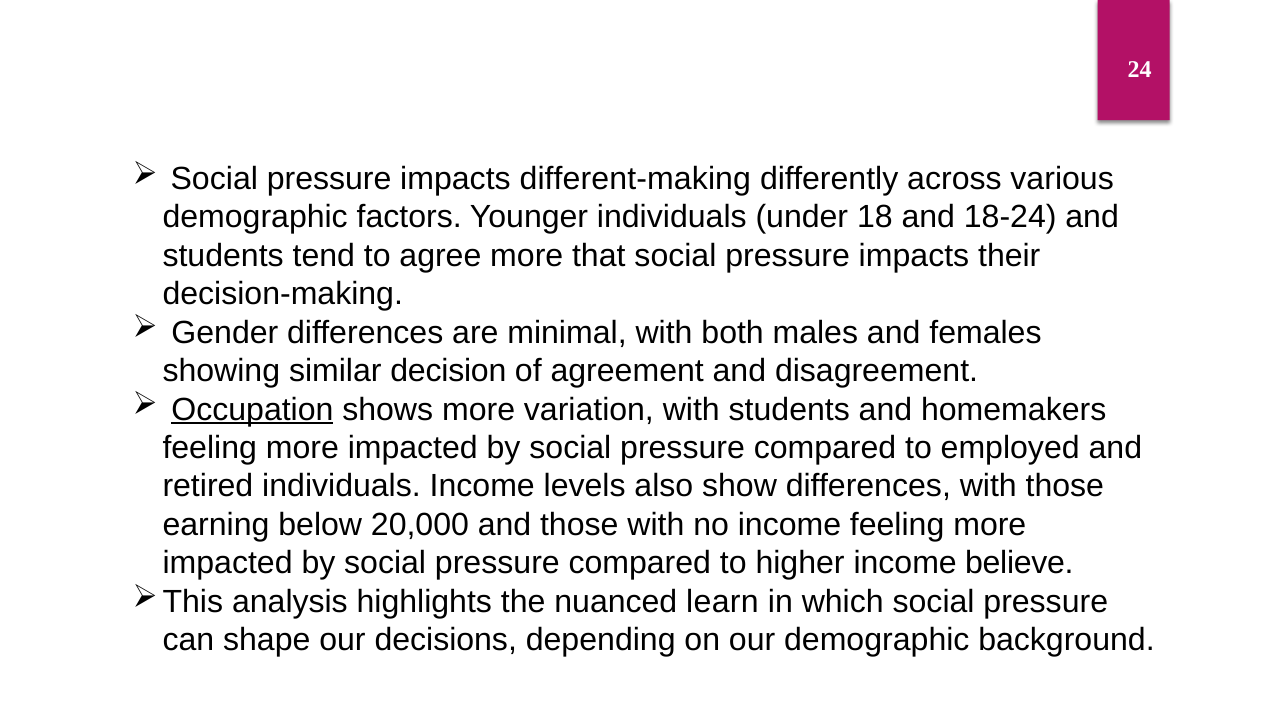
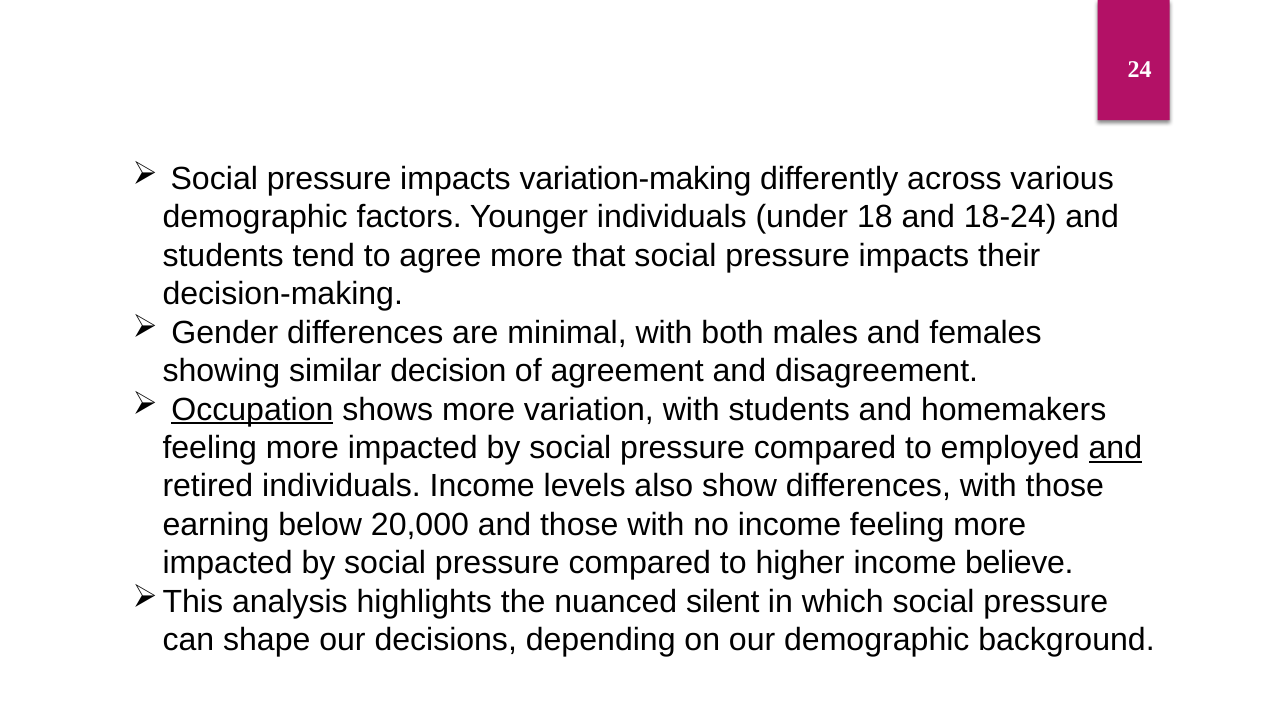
different-making: different-making -> variation-making (635, 179)
and underline: none -> present (1115, 448)
learn: learn -> silent (723, 602)
